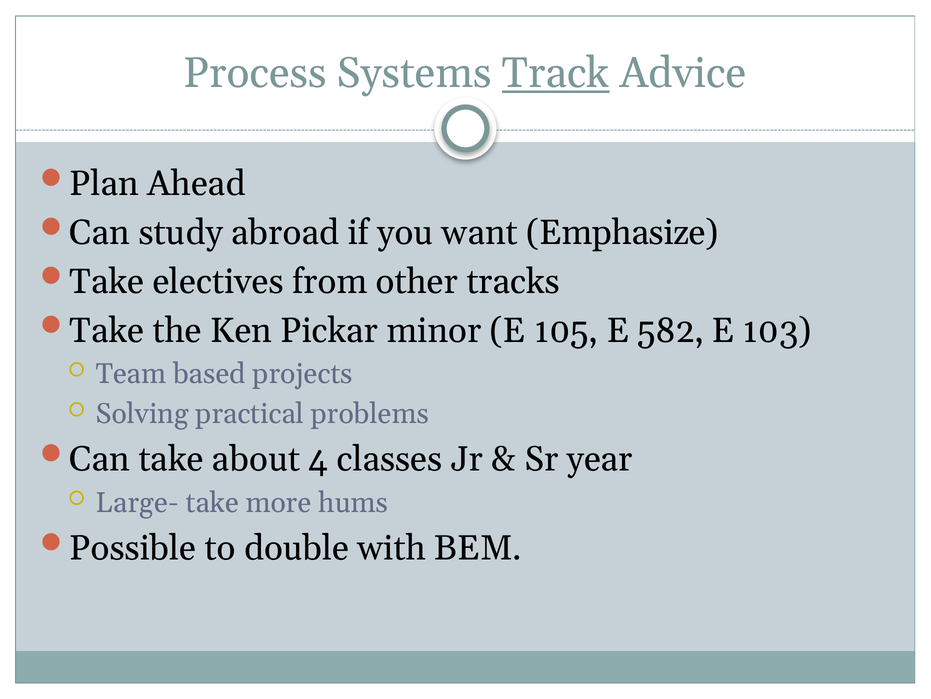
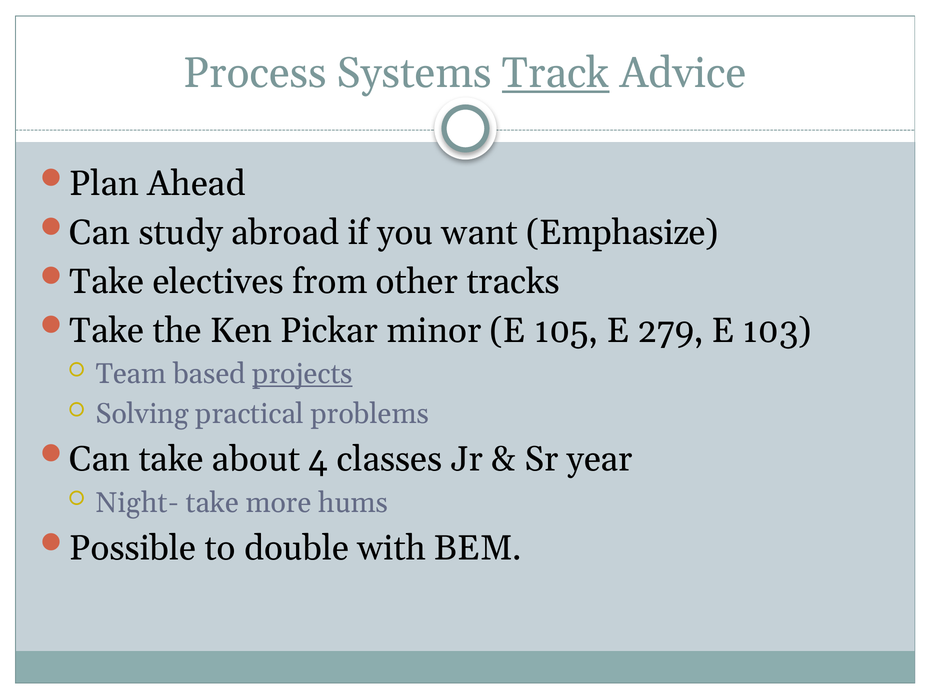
582: 582 -> 279 (671, 330)
projects underline: none -> present (303, 374)
Large-: Large- -> Night- (137, 502)
